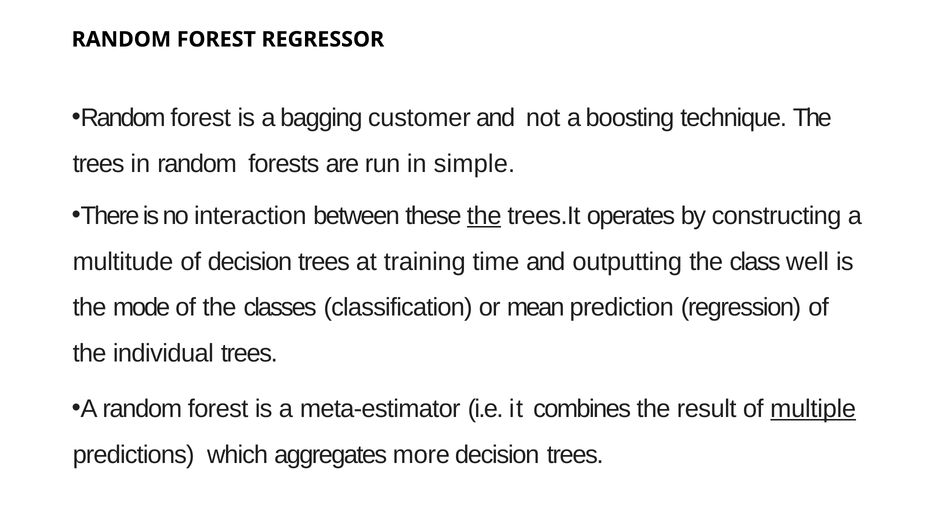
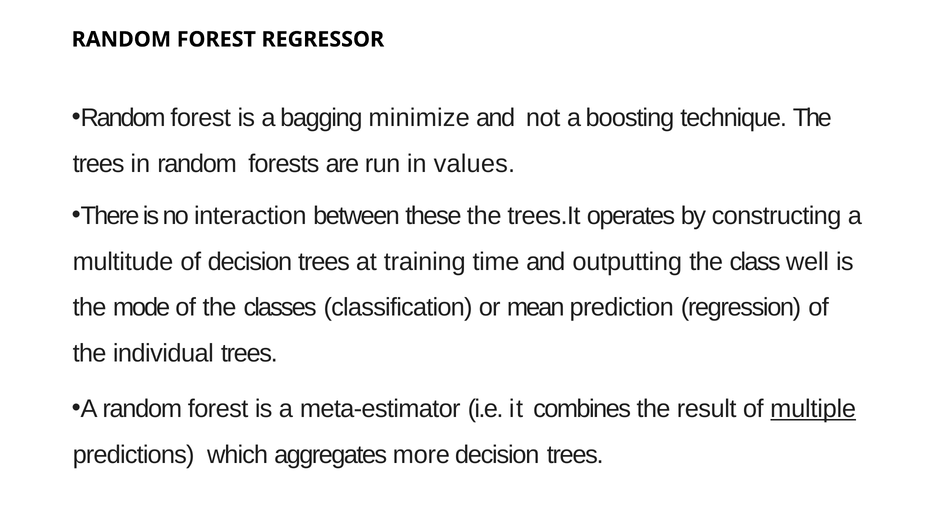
customer: customer -> minimize (419, 118)
simple: simple -> values (474, 164)
the underline: present -> none (484, 216)
